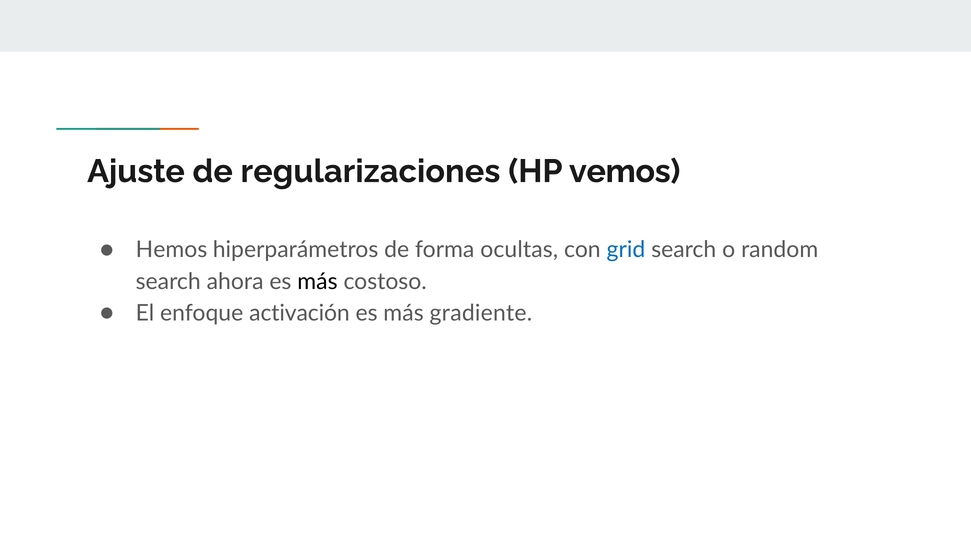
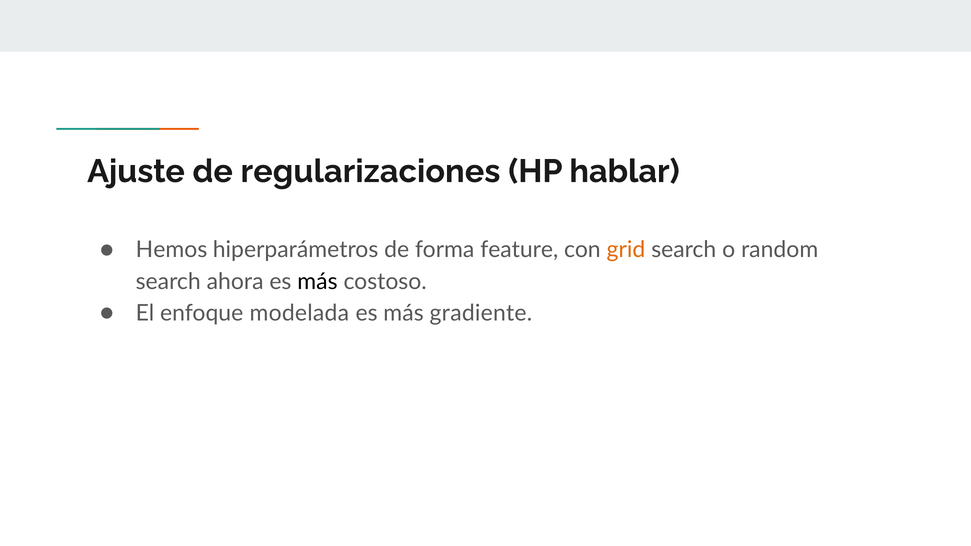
vemos: vemos -> hablar (625, 171)
ocultas: ocultas -> feature (519, 250)
grid colour: blue -> orange (626, 250)
activación: activación -> modelada (299, 313)
